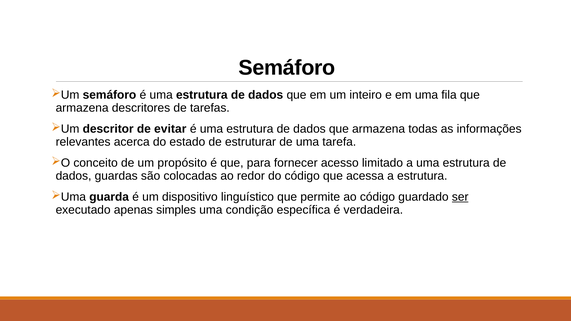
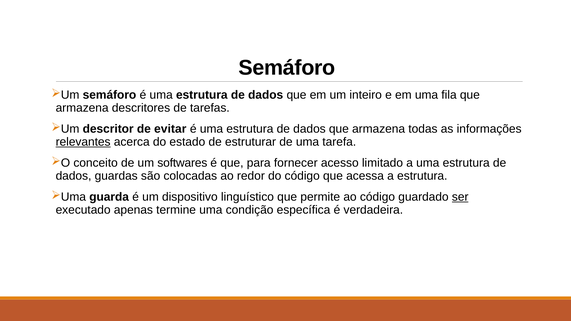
relevantes underline: none -> present (83, 142)
propósito: propósito -> softwares (182, 163)
simples: simples -> termine (176, 210)
